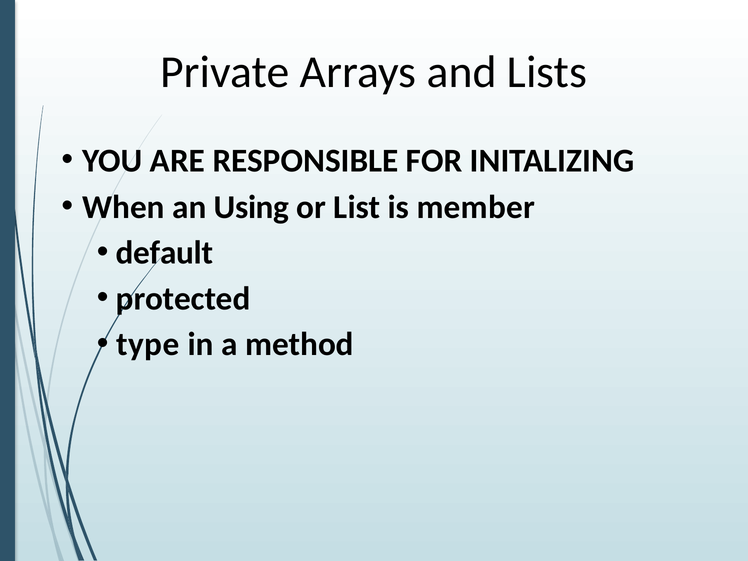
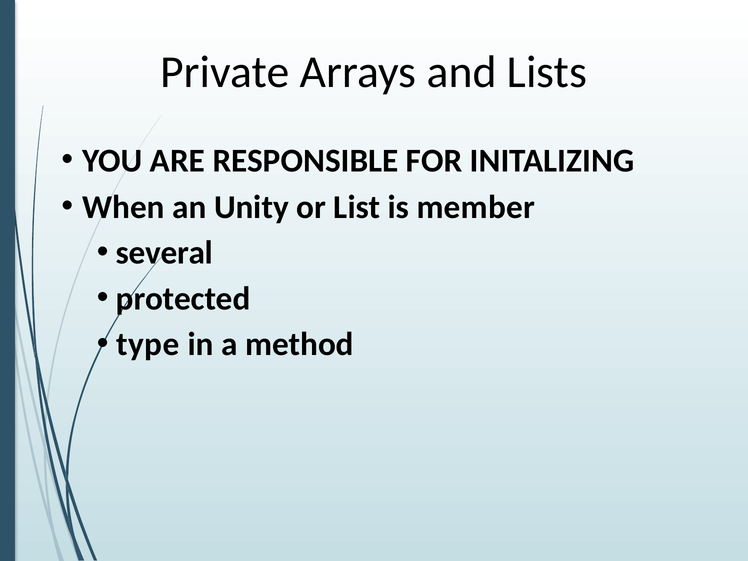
Using: Using -> Unity (251, 207)
default: default -> several (165, 253)
